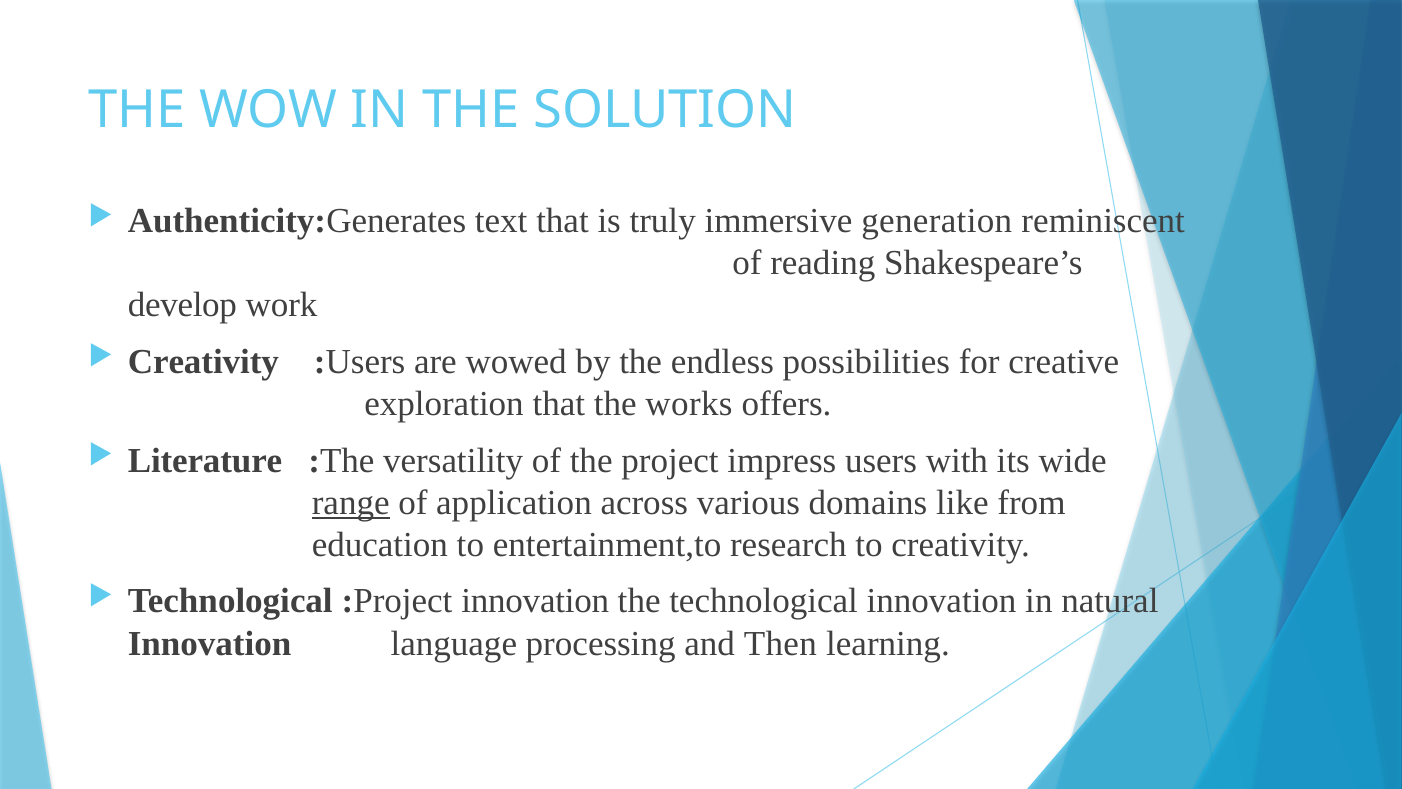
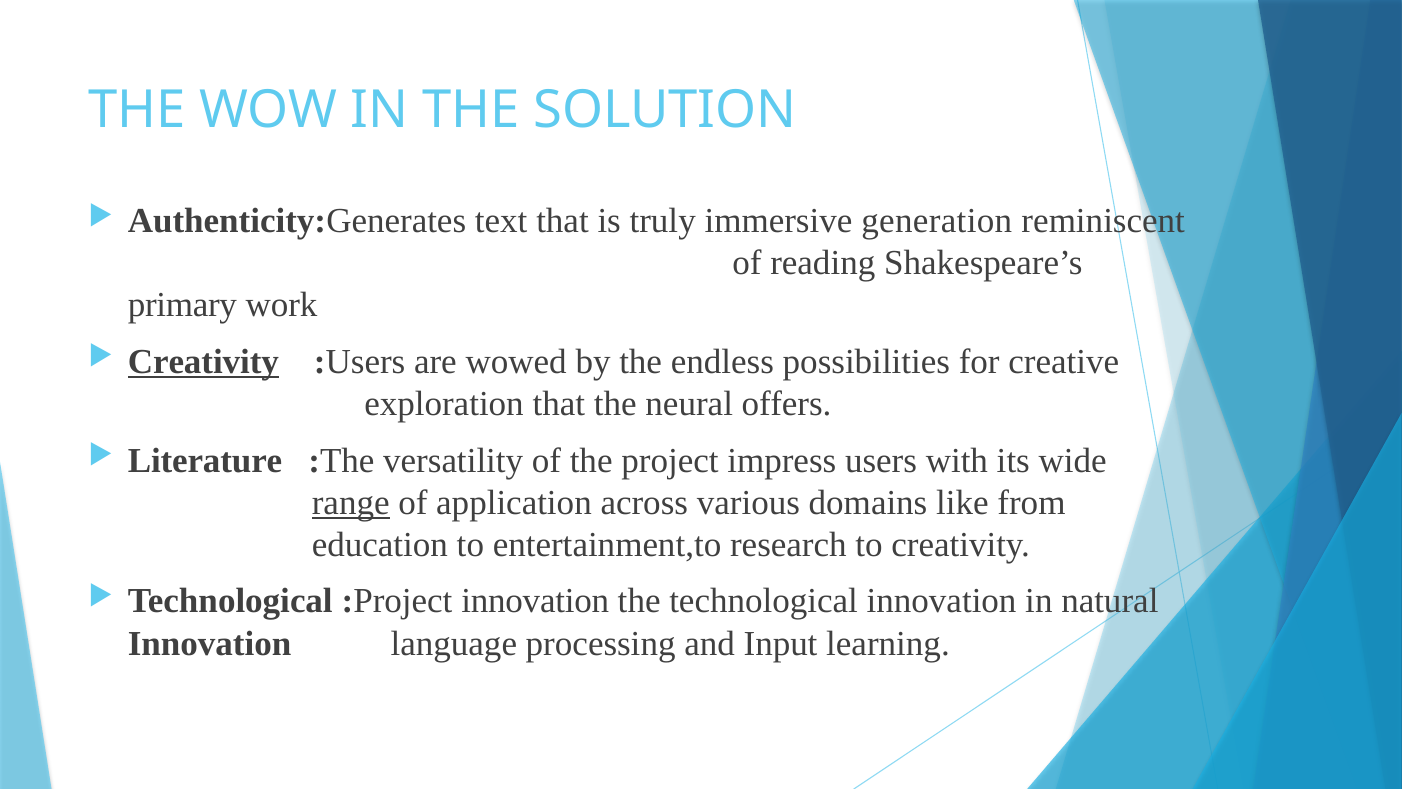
develop: develop -> primary (182, 305)
Creativity underline: none -> present (203, 362)
works: works -> neural (689, 404)
Then: Then -> Input (781, 643)
